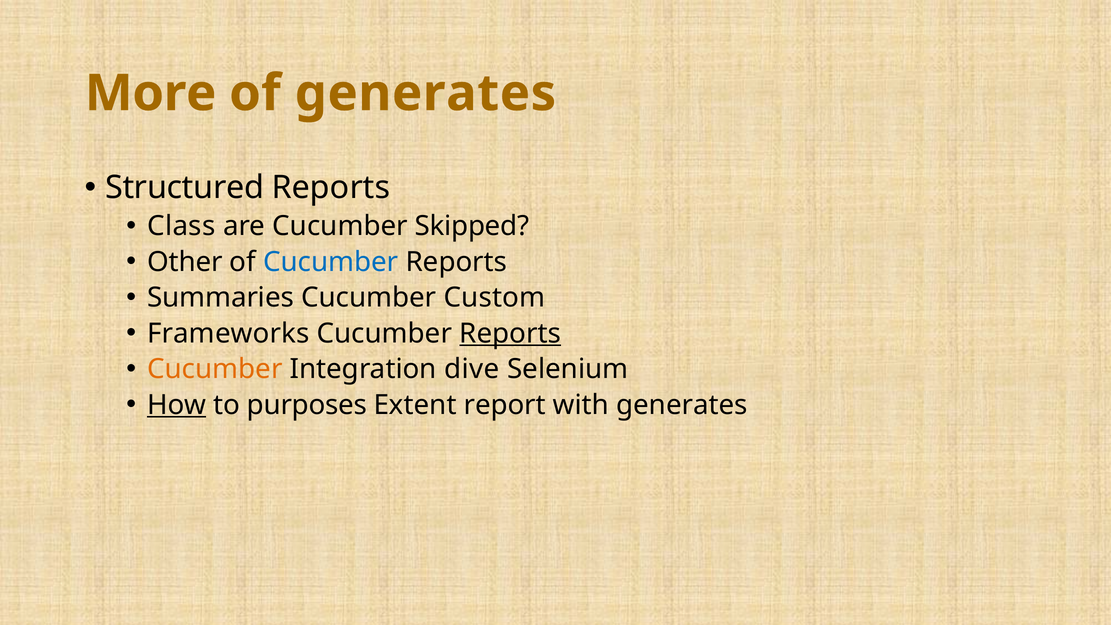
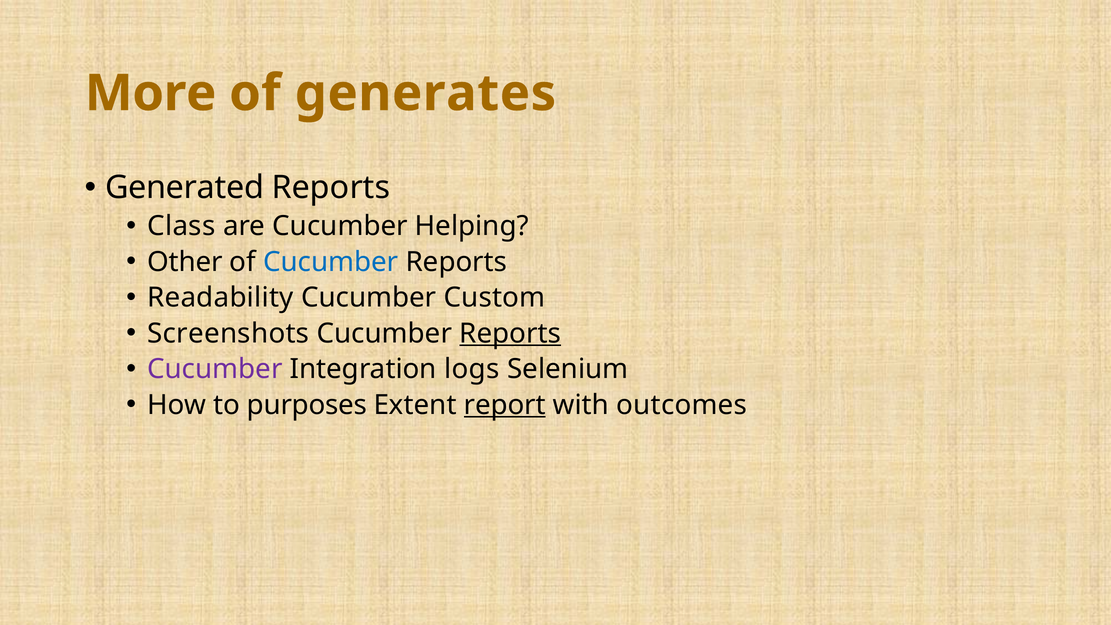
Structured: Structured -> Generated (185, 188)
Skipped: Skipped -> Helping (472, 226)
Summaries: Summaries -> Readability (220, 298)
Frameworks: Frameworks -> Screenshots (228, 333)
Cucumber colour: orange -> purple (215, 369)
dive: dive -> logs (472, 369)
How underline: present -> none (177, 405)
report underline: none -> present (505, 405)
with generates: generates -> outcomes (682, 405)
